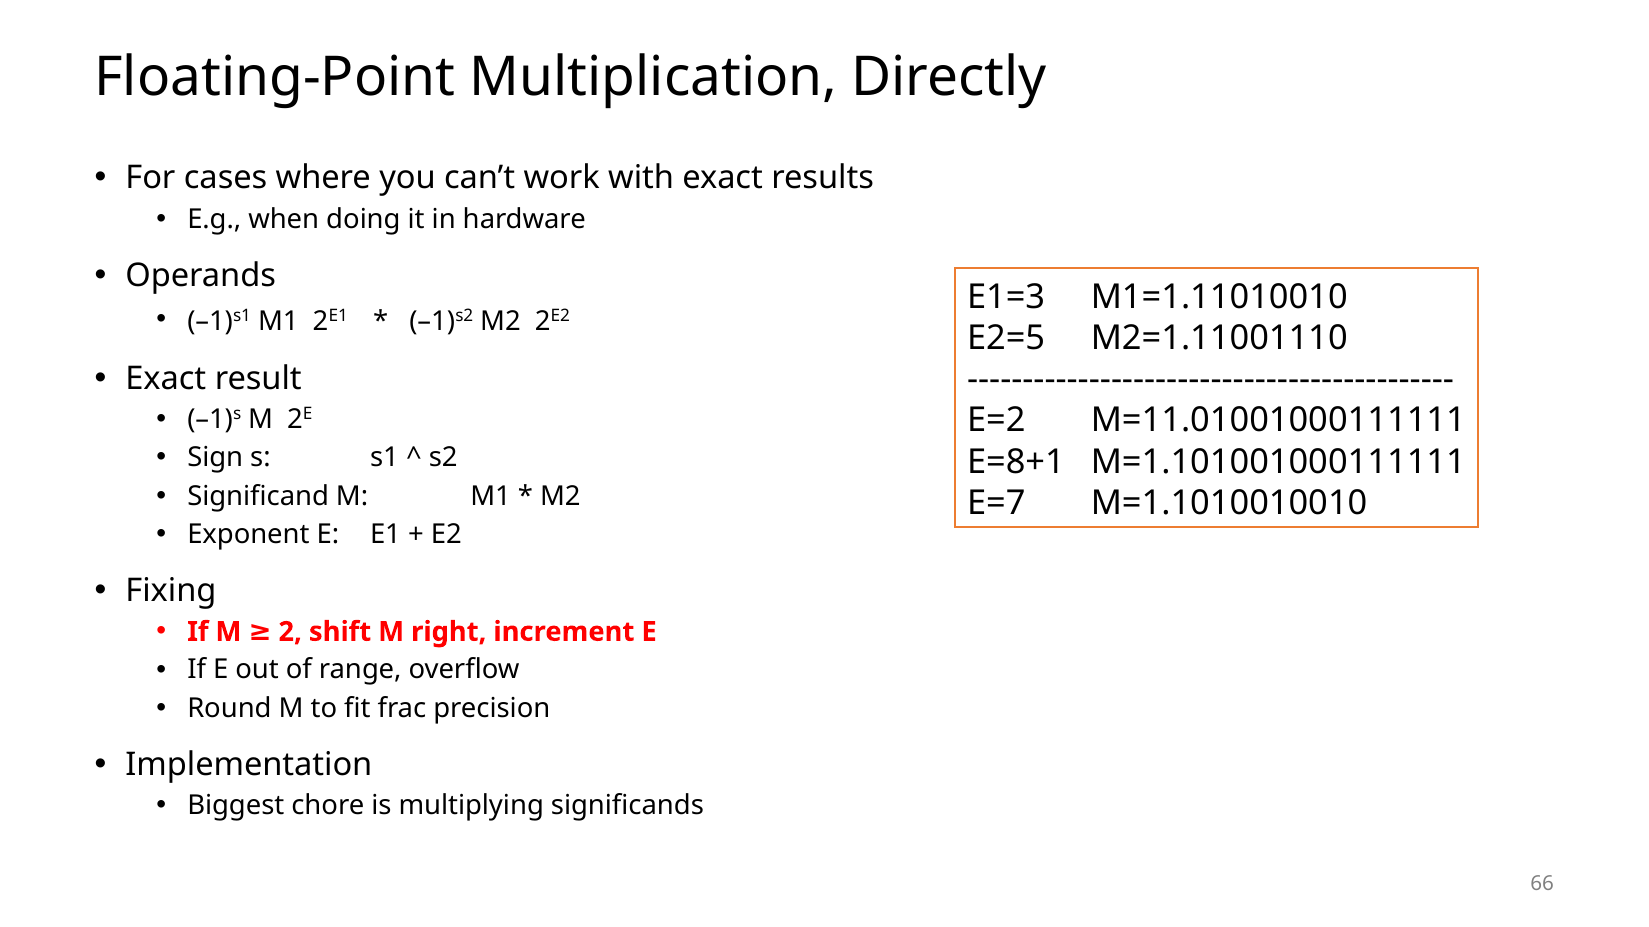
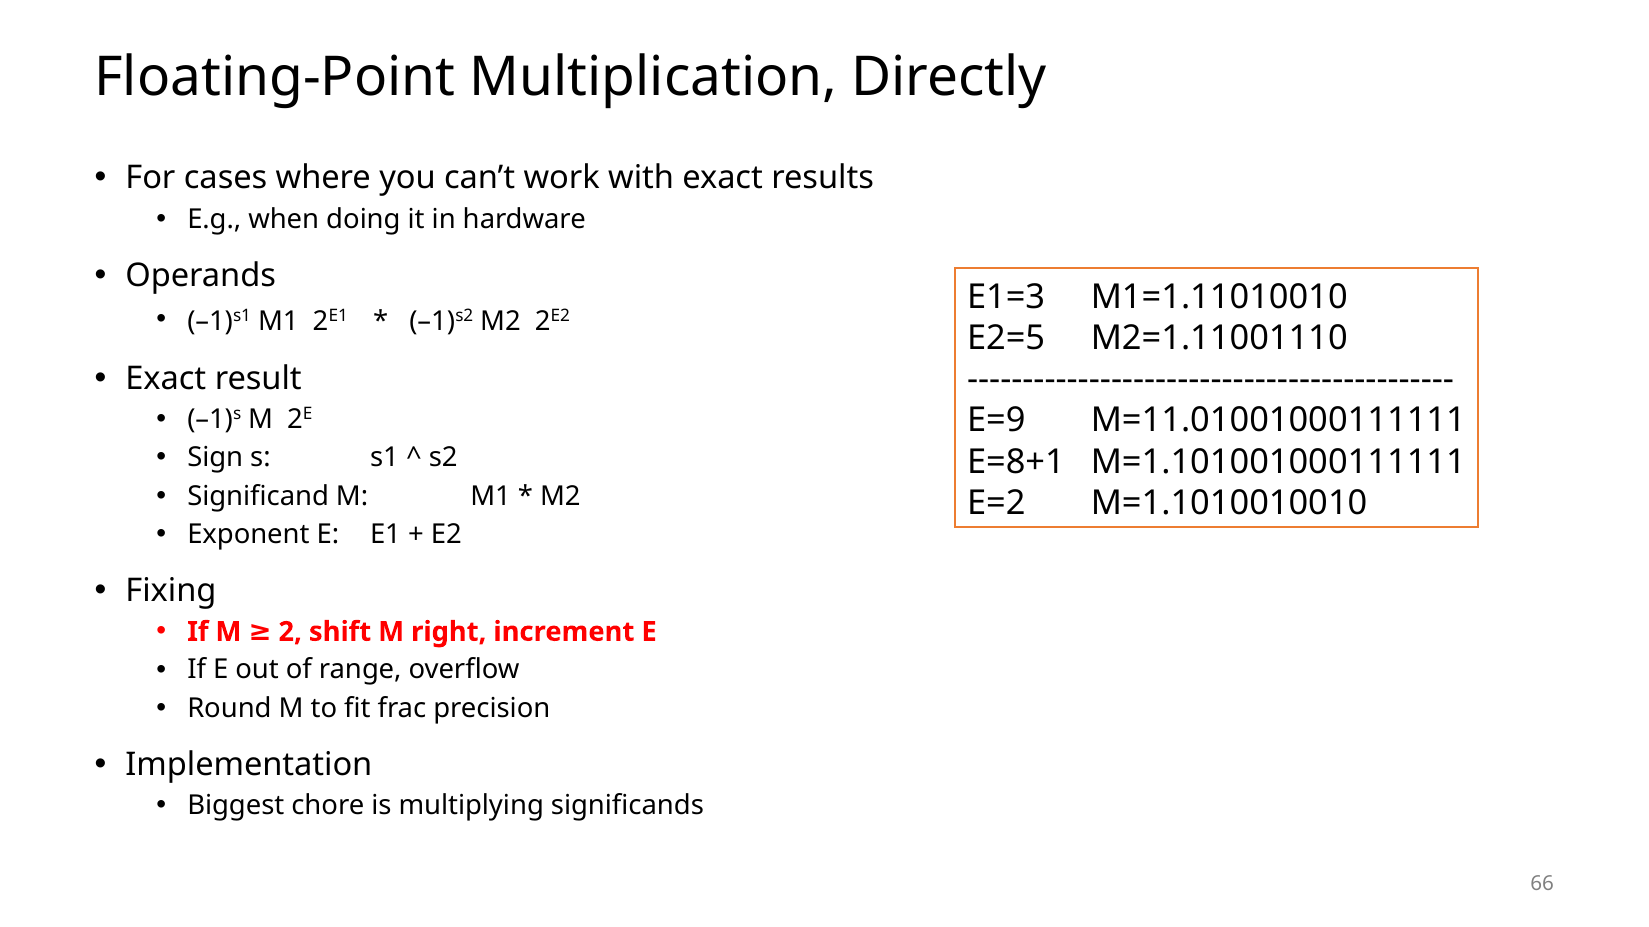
E=2: E=2 -> E=9 (996, 421)
E=7: E=7 -> E=2 (996, 503)
